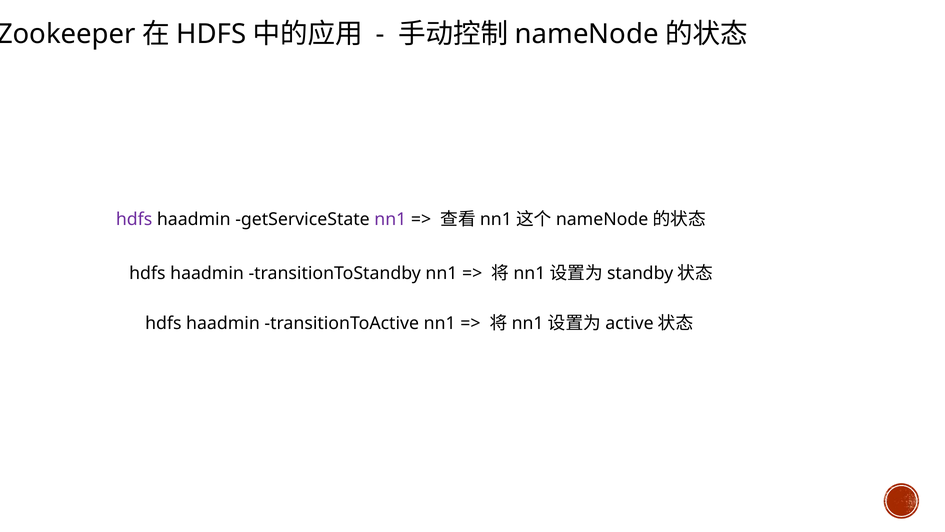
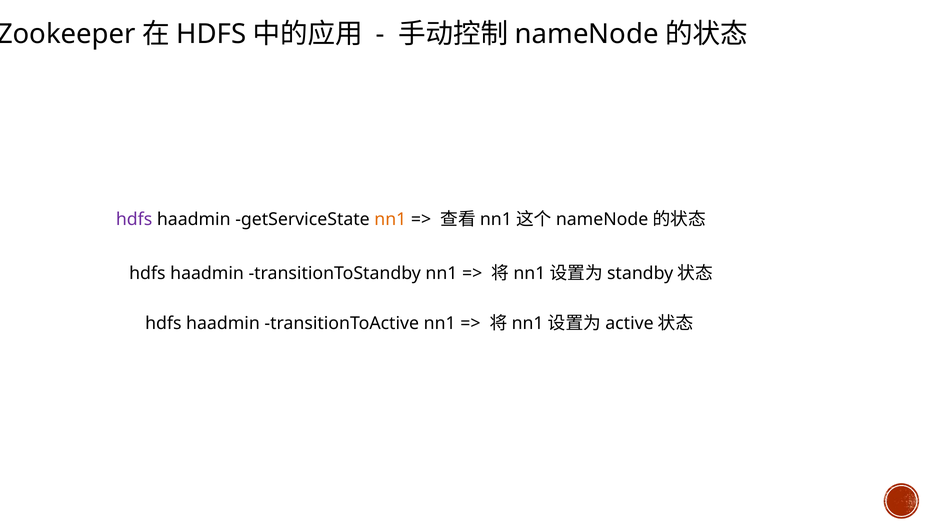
nn1 colour: purple -> orange (390, 219)
